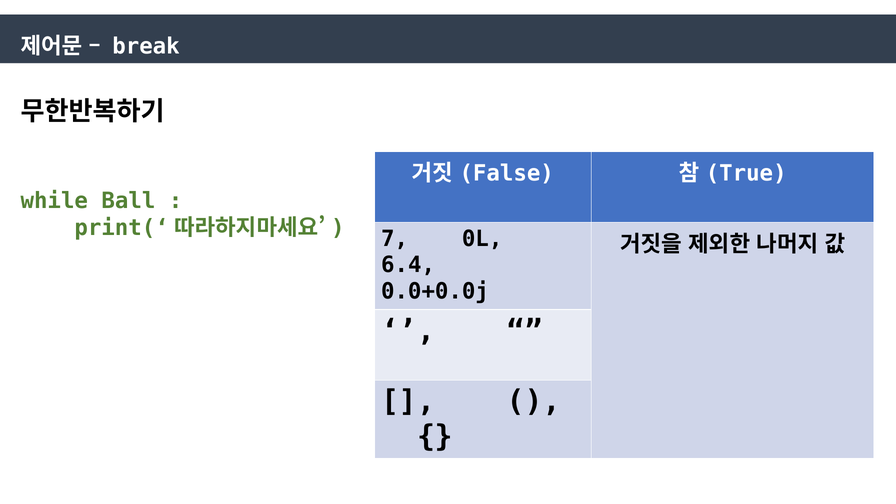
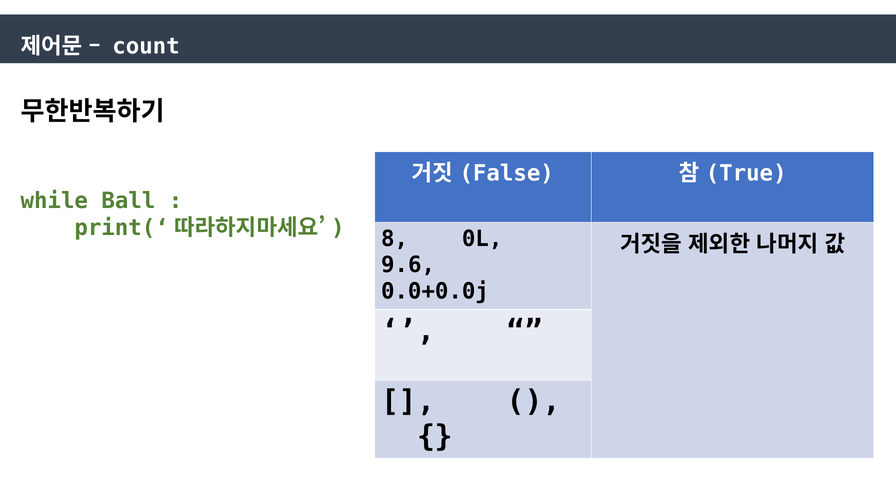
break: break -> count (146, 47)
7: 7 -> 8 (395, 239)
6.4: 6.4 -> 9.6 (408, 265)
